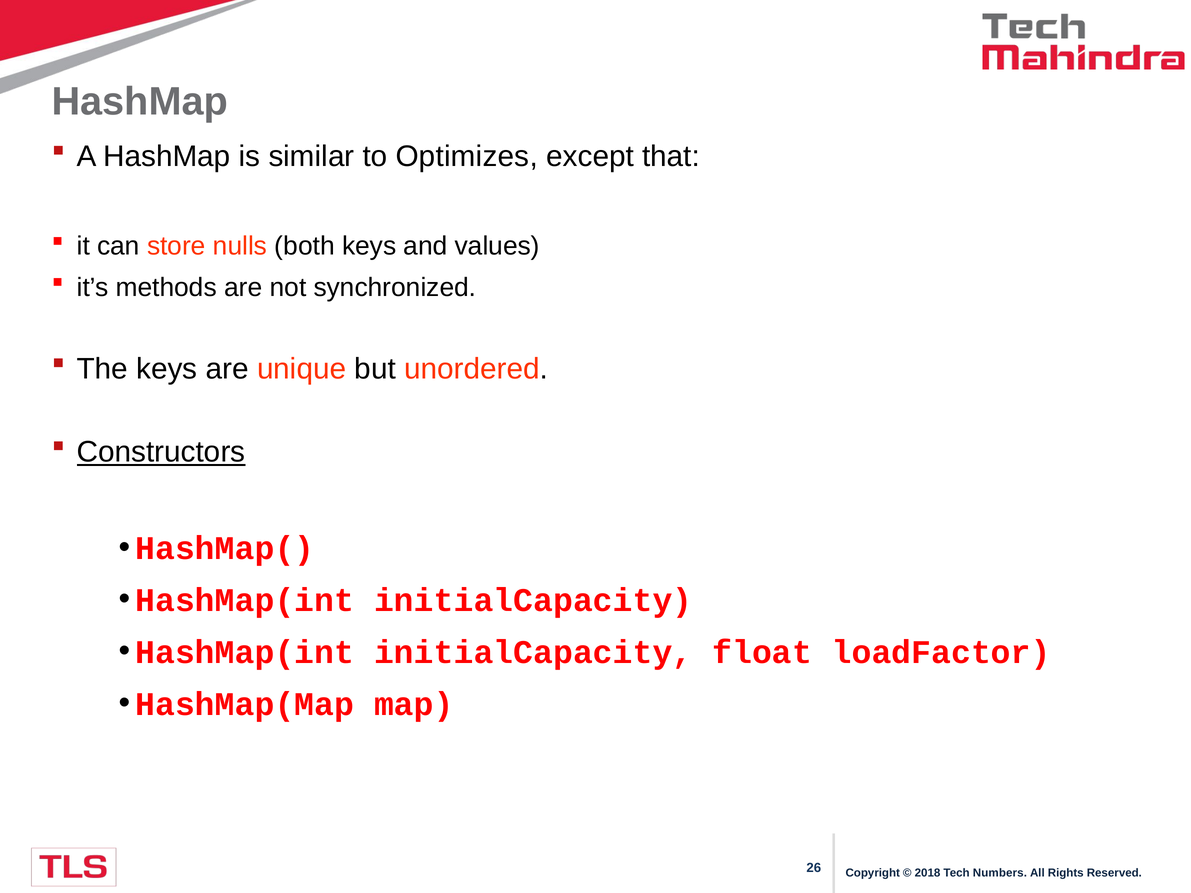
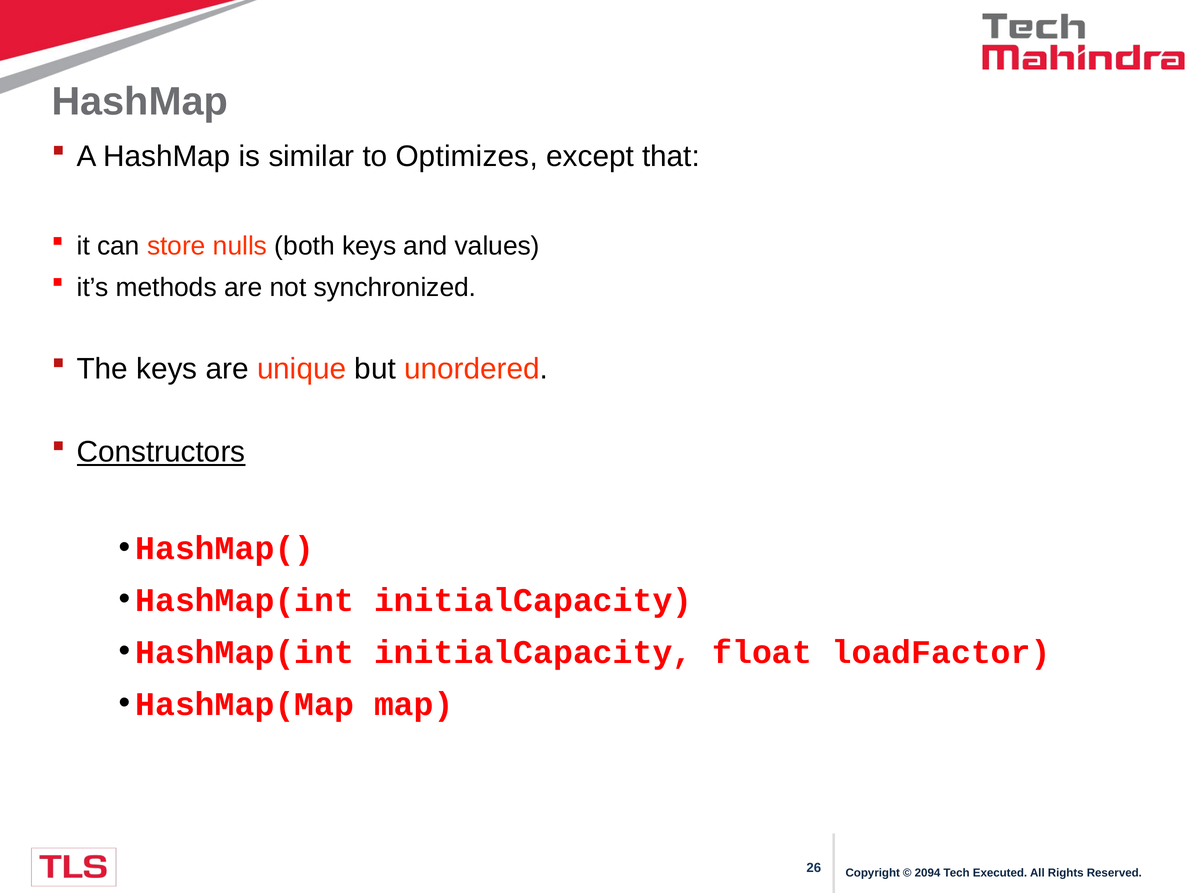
2018: 2018 -> 2094 (928, 873)
Numbers: Numbers -> Executed (1000, 873)
